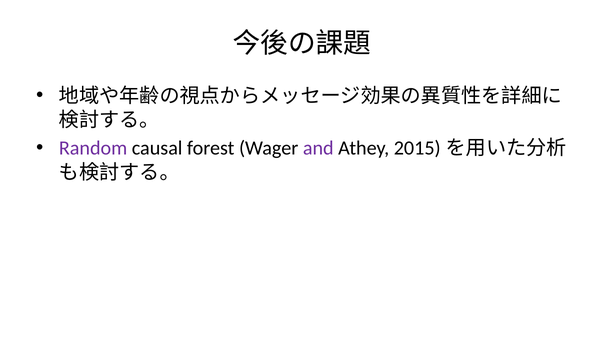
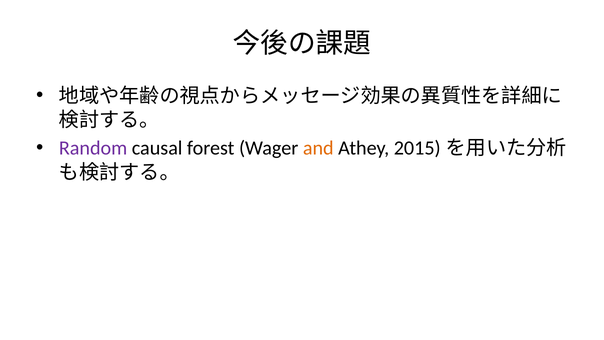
and colour: purple -> orange (318, 148)
